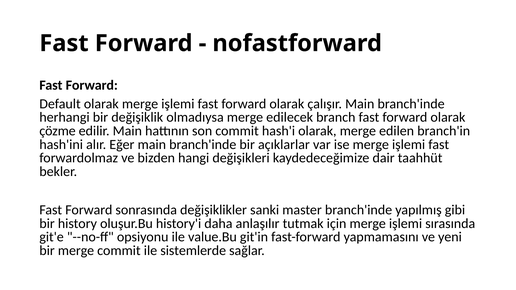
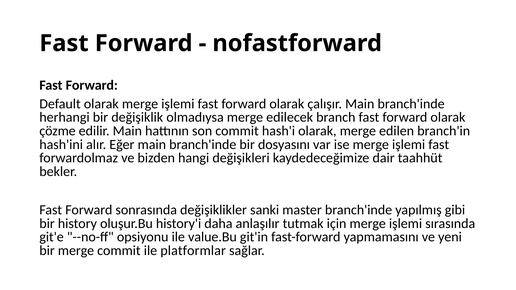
açıklarlar: açıklarlar -> dosyasını (284, 145)
sistemlerde: sistemlerde -> platformlar (193, 251)
